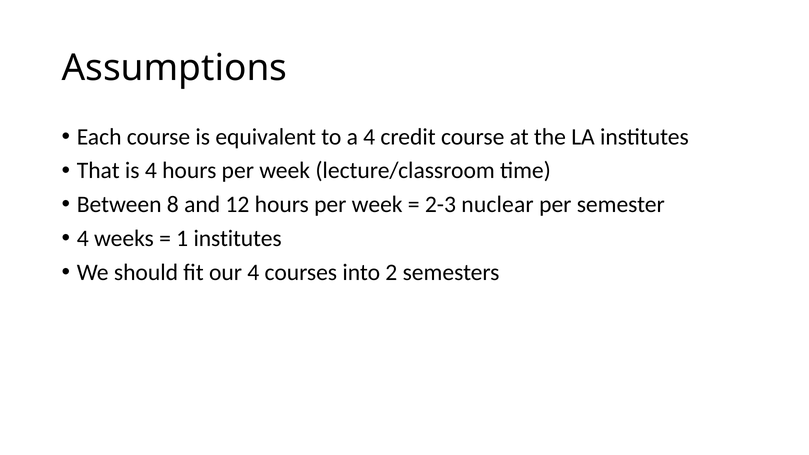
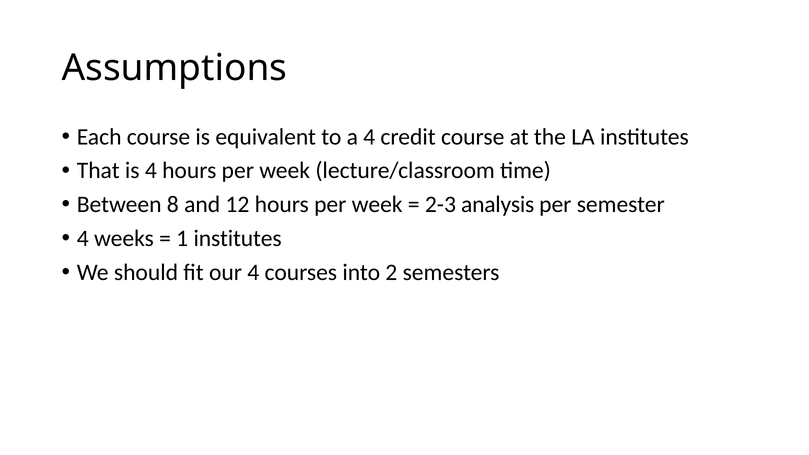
nuclear: nuclear -> analysis (498, 205)
